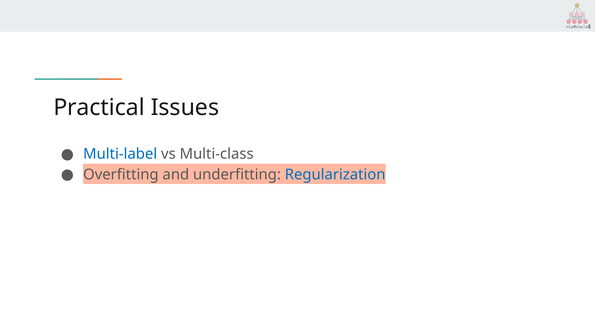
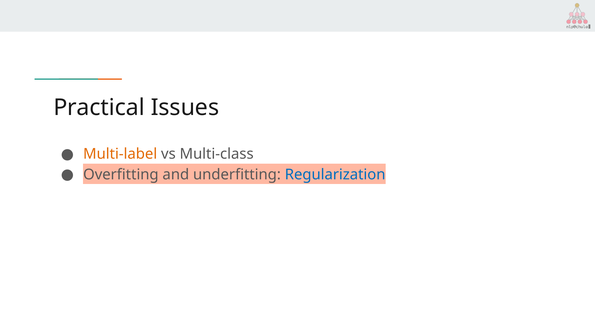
Multi-label colour: blue -> orange (120, 154)
